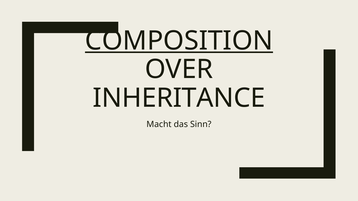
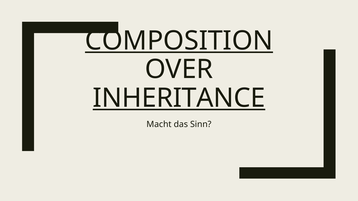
INHERITANCE underline: none -> present (179, 98)
